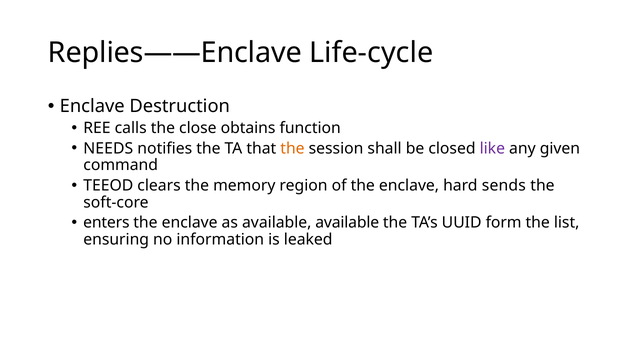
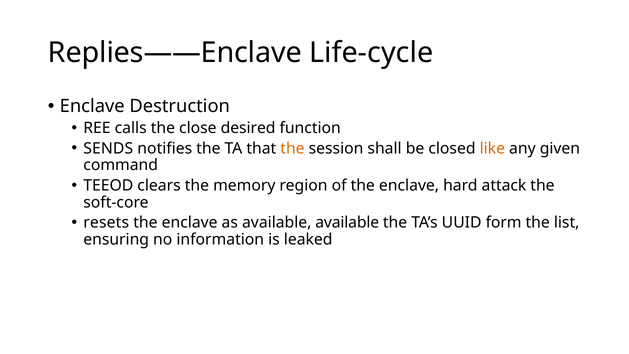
obtains: obtains -> desired (248, 128)
NEEDS: NEEDS -> SENDS (108, 148)
like colour: purple -> orange (492, 148)
sends: sends -> attack (504, 185)
enters: enters -> resets (106, 223)
